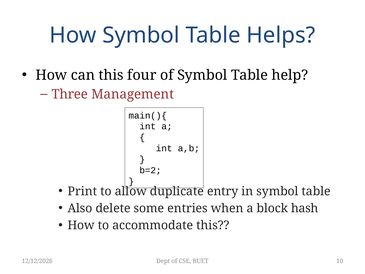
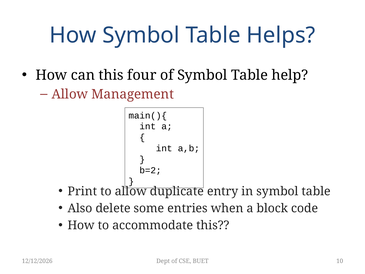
Three: Three -> Allow (70, 94)
hash: hash -> code (305, 208)
